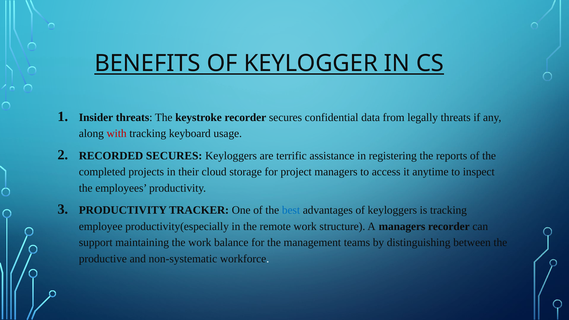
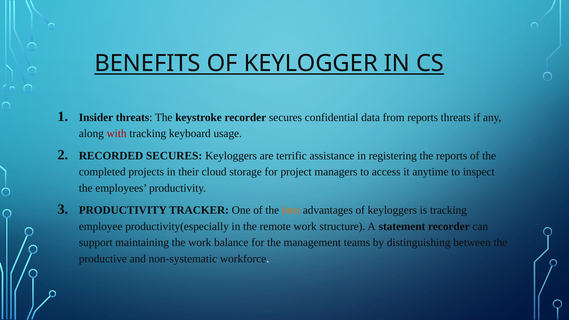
from legally: legally -> reports (423, 117)
best colour: blue -> orange (291, 210)
A managers: managers -> statement (402, 226)
